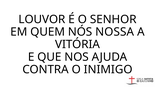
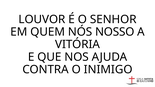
NOSSA: NOSSA -> NOSSO (115, 32)
